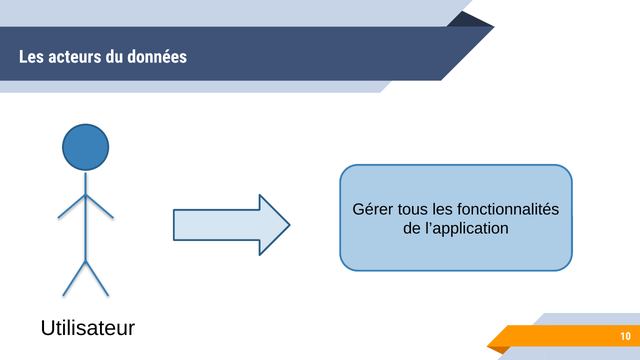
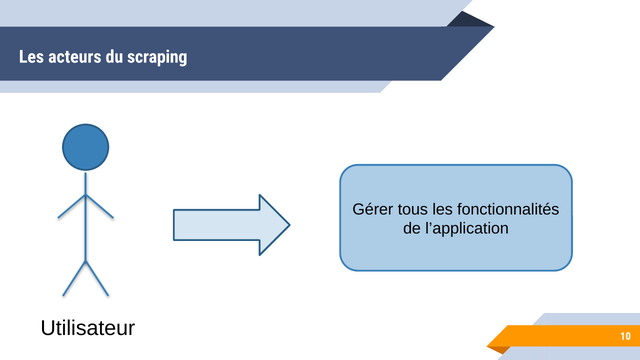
données: données -> scraping (157, 57)
